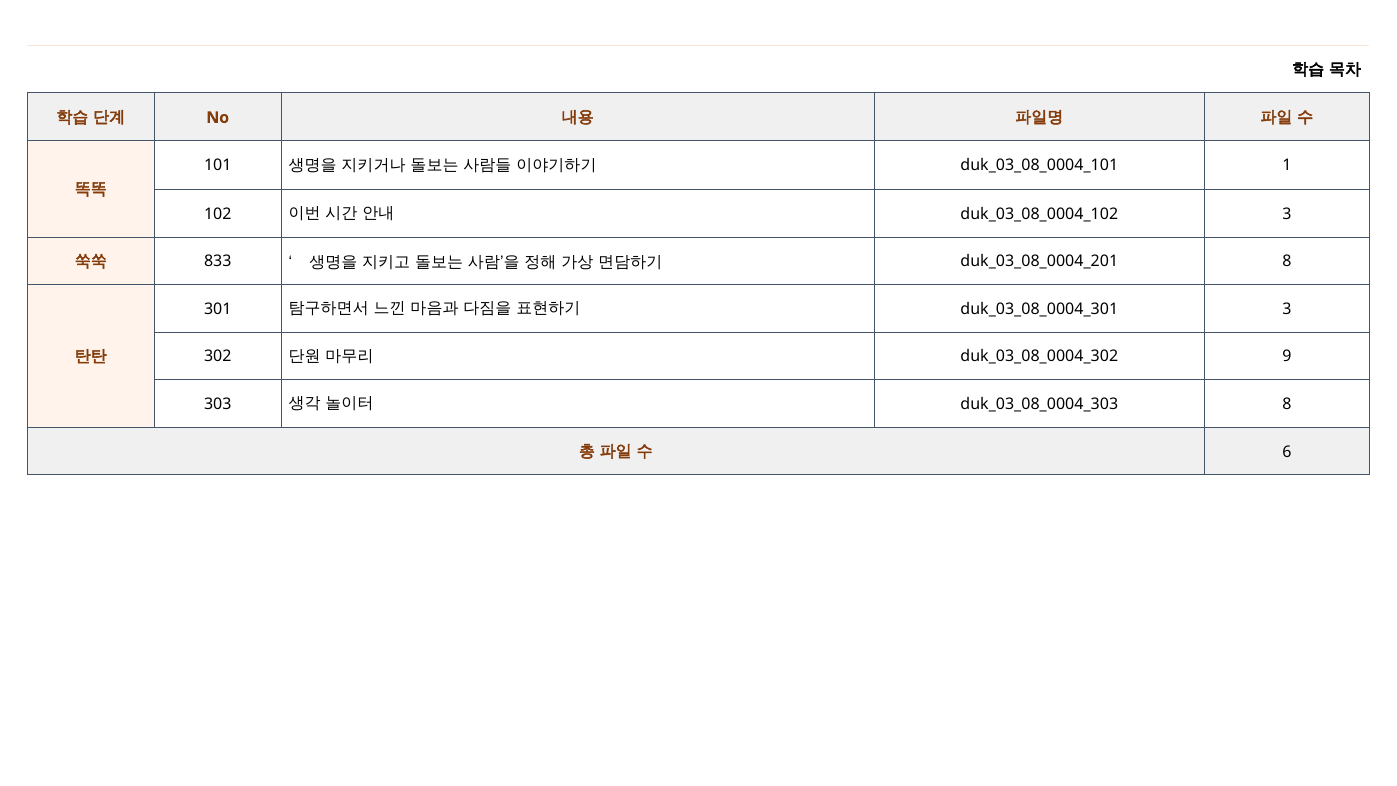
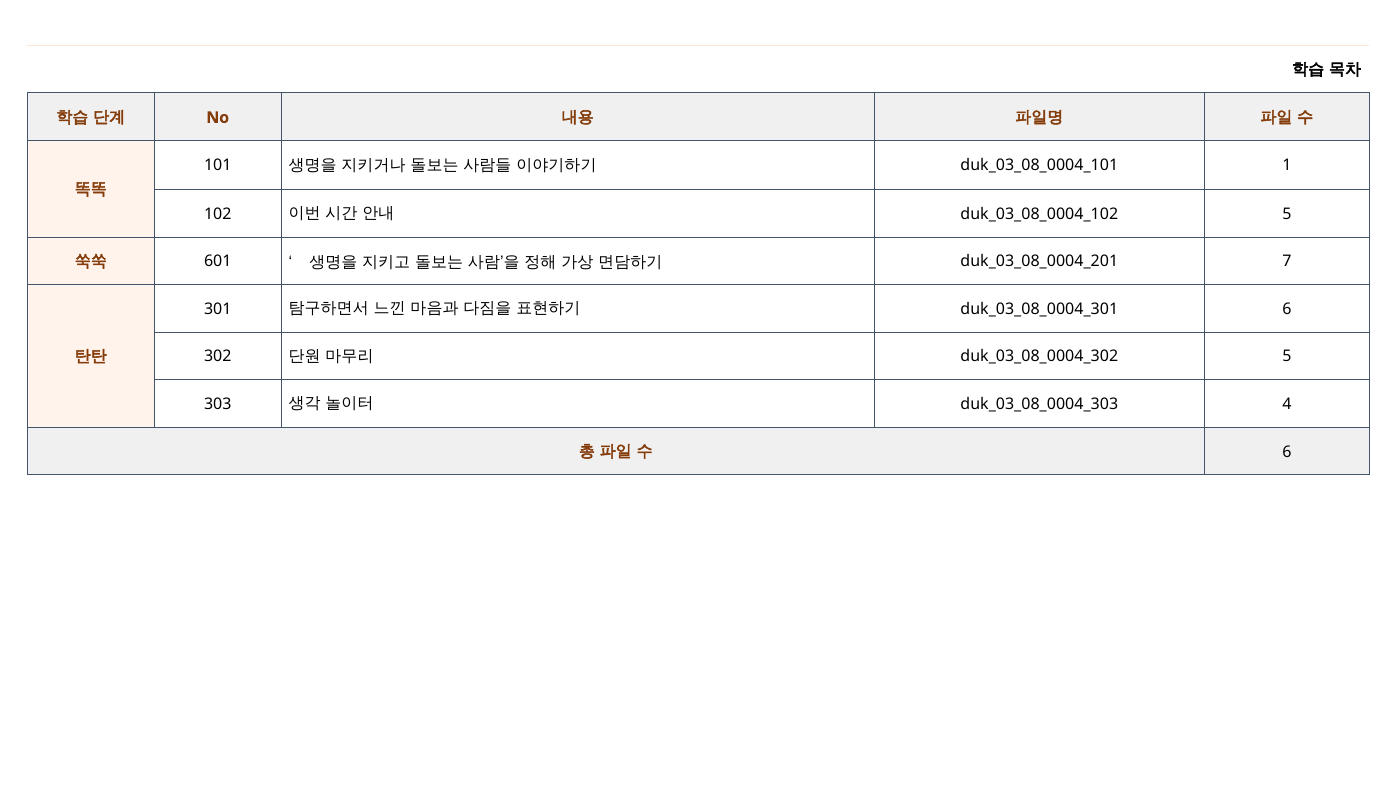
3: 3 -> 5 (1287, 214)
833: 833 -> 601 (218, 262)
8: 8 -> 7 (1287, 262)
3: 3 -> 6 (1287, 309)
9: 9 -> 5 (1287, 357)
8: 8 -> 4 (1287, 404)
